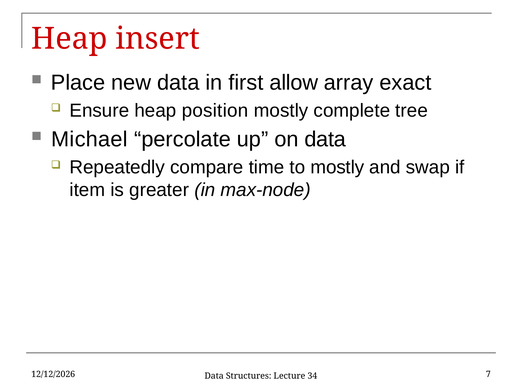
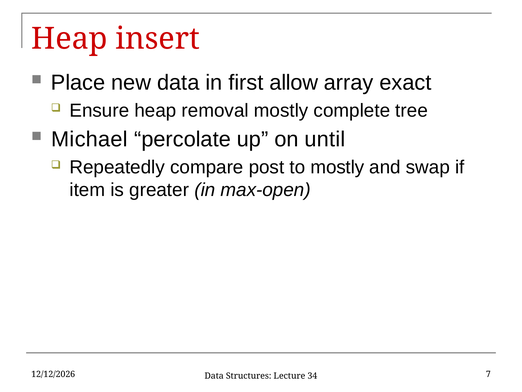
position: position -> removal (215, 110)
on data: data -> until (325, 139)
time: time -> post (266, 167)
max-node: max-node -> max-open (266, 190)
